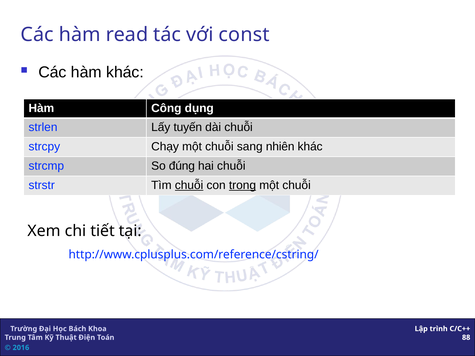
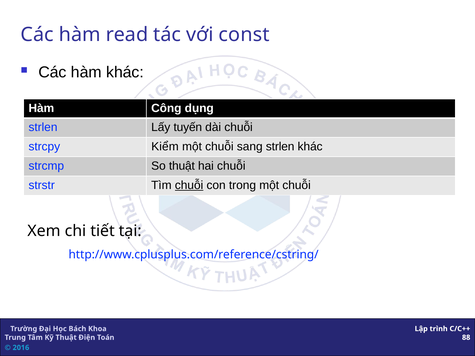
Chạy: Chạy -> Kiểm (165, 147)
sang nhiên: nhiên -> strlen (280, 147)
So đúng: đúng -> thuật (182, 166)
trong underline: present -> none (242, 185)
